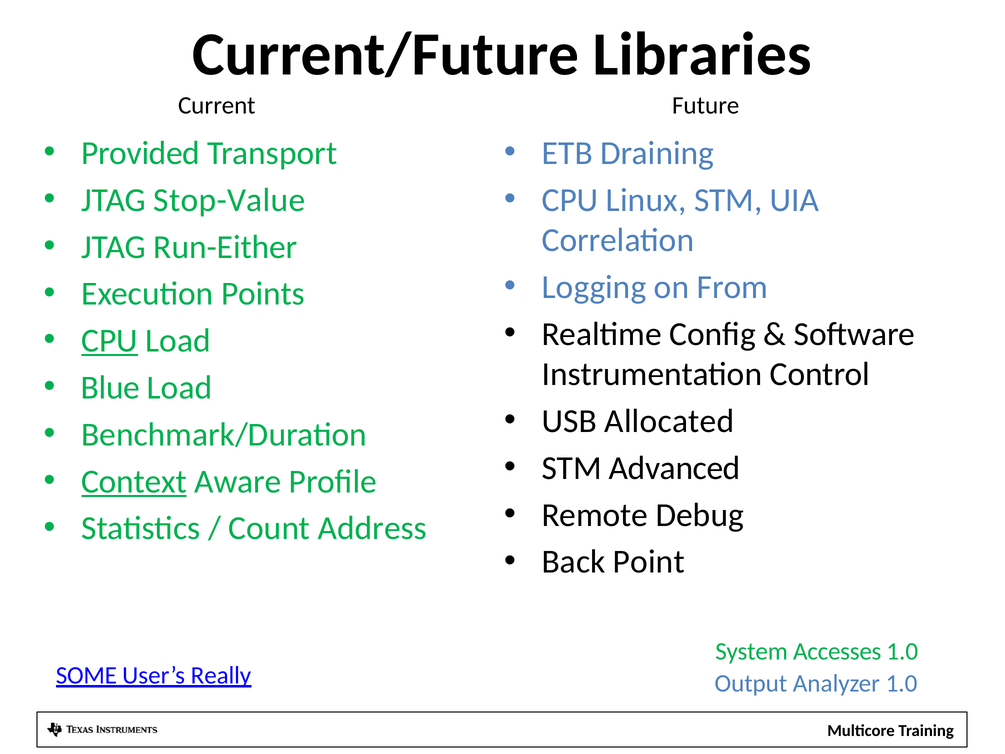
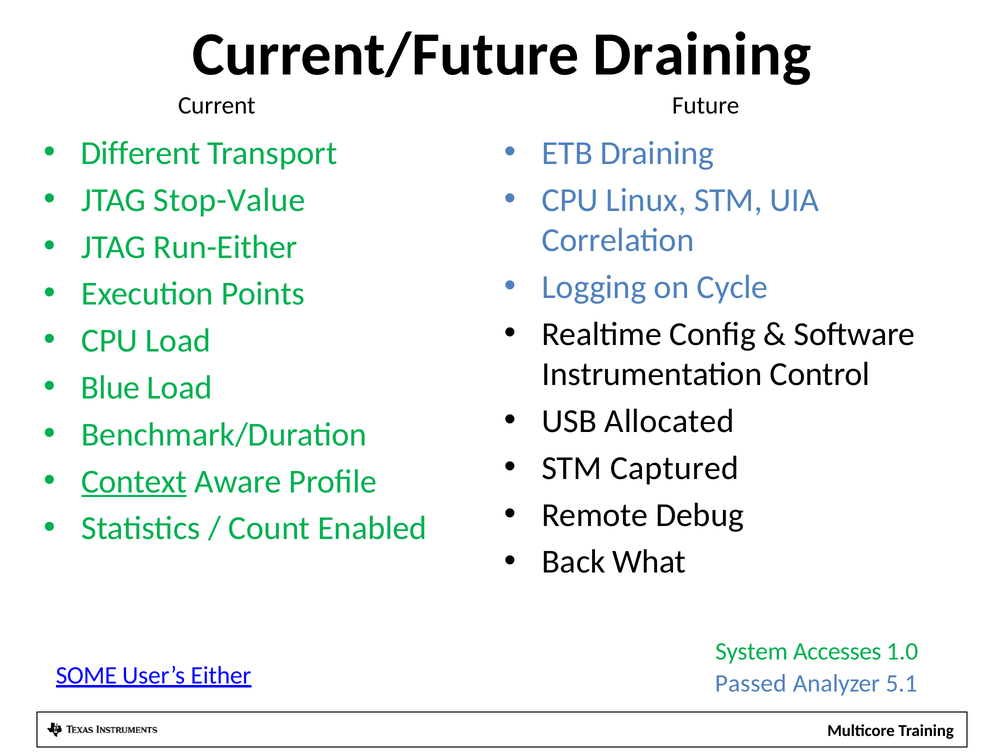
Current/Future Libraries: Libraries -> Draining (702, 55)
Provided: Provided -> Different (141, 153)
From: From -> Cycle (732, 287)
CPU underline: present -> none (110, 341)
Advanced: Advanced -> Captured (674, 468)
Address: Address -> Enabled (372, 528)
Point: Point -> What (649, 562)
Really: Really -> Either (221, 675)
Output: Output -> Passed (751, 683)
Analyzer 1.0: 1.0 -> 5.1 (902, 683)
